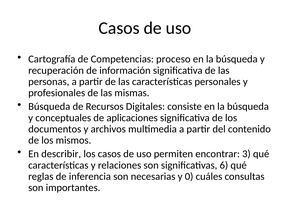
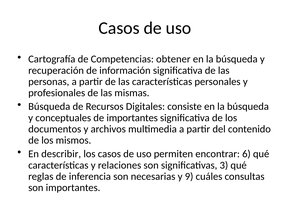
proceso: proceso -> obtener (173, 59)
de aplicaciones: aplicaciones -> importantes (132, 118)
3: 3 -> 6 (246, 154)
6: 6 -> 3 (224, 166)
0: 0 -> 9 (189, 177)
